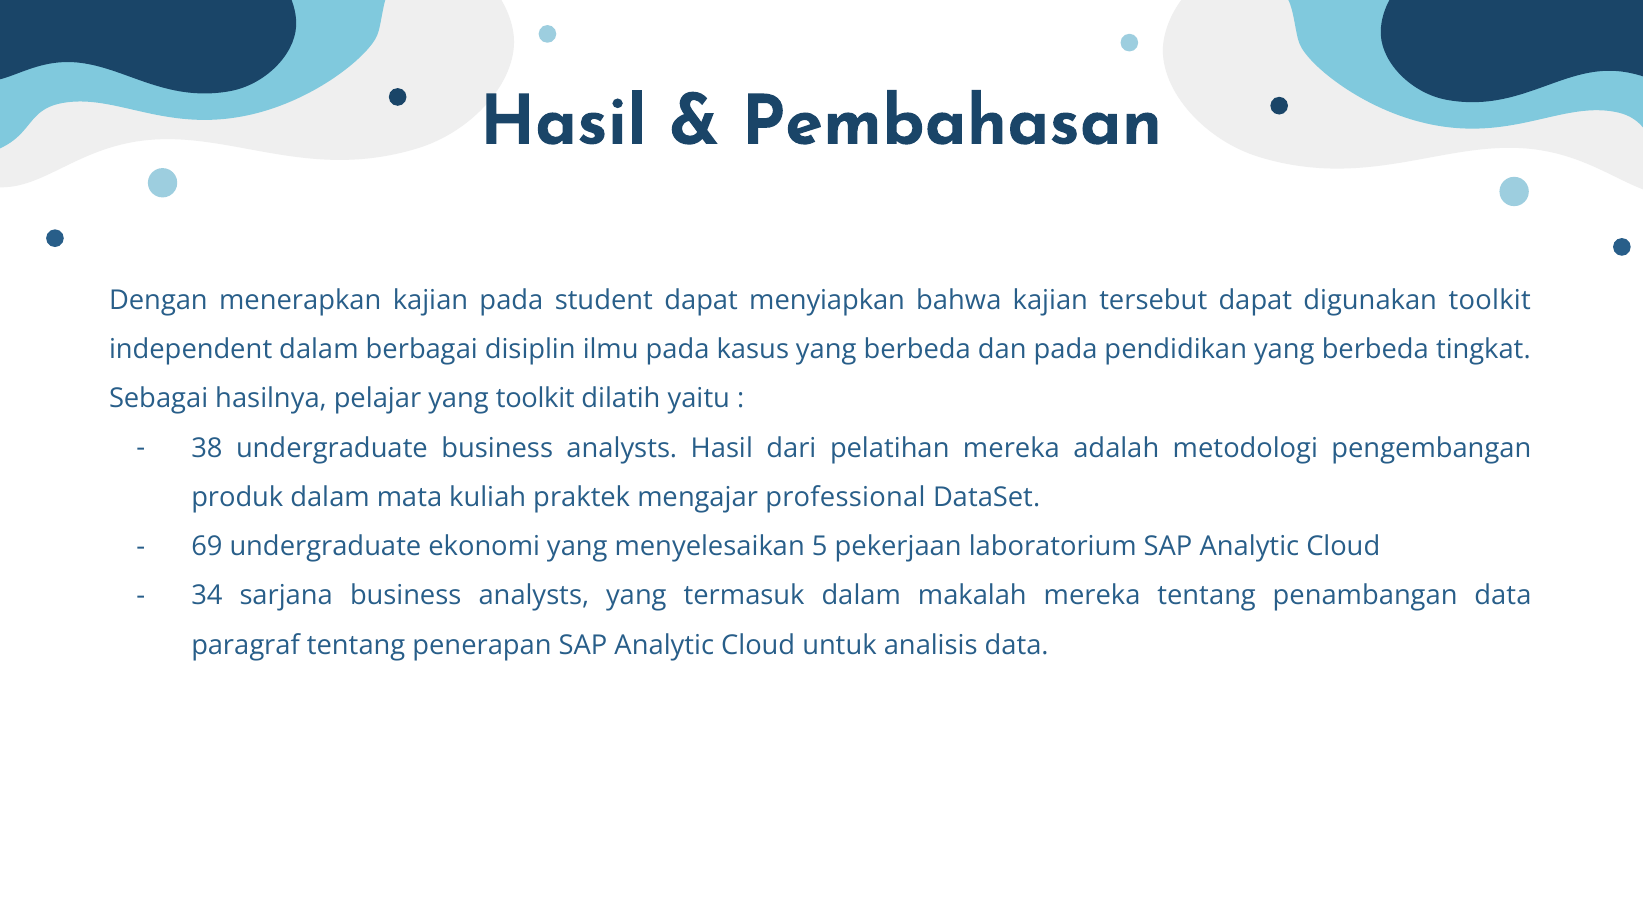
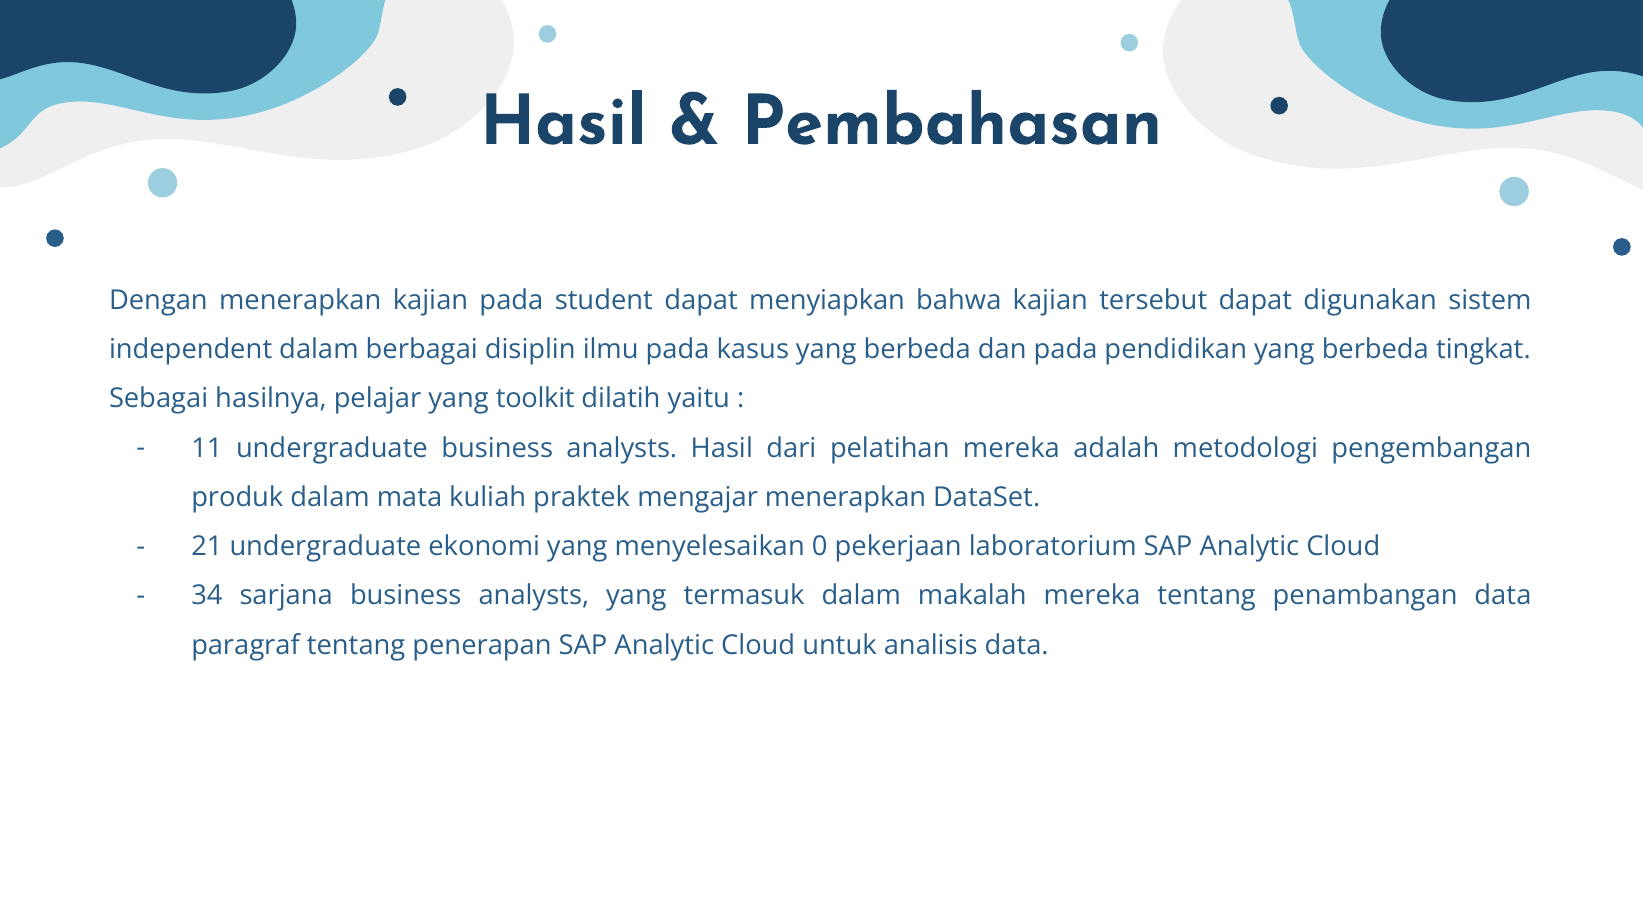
digunakan toolkit: toolkit -> sistem (1490, 300)
38: 38 -> 11 (207, 448)
mengajar professional: professional -> menerapkan (846, 497)
69: 69 -> 21 (207, 547)
5: 5 -> 0 (820, 547)
